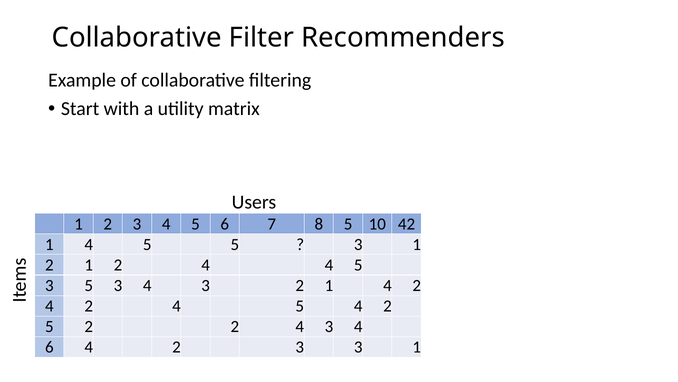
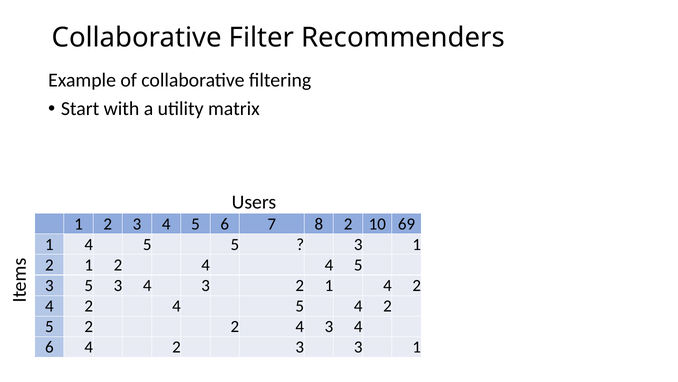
8 5: 5 -> 2 (348, 224)
42: 42 -> 69 (407, 224)
